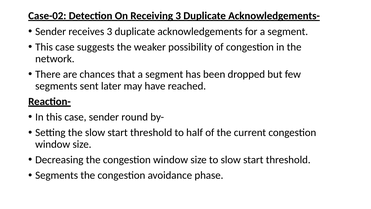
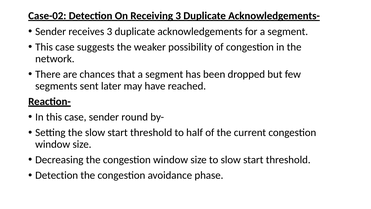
Segments: Segments -> Detection (57, 175)
